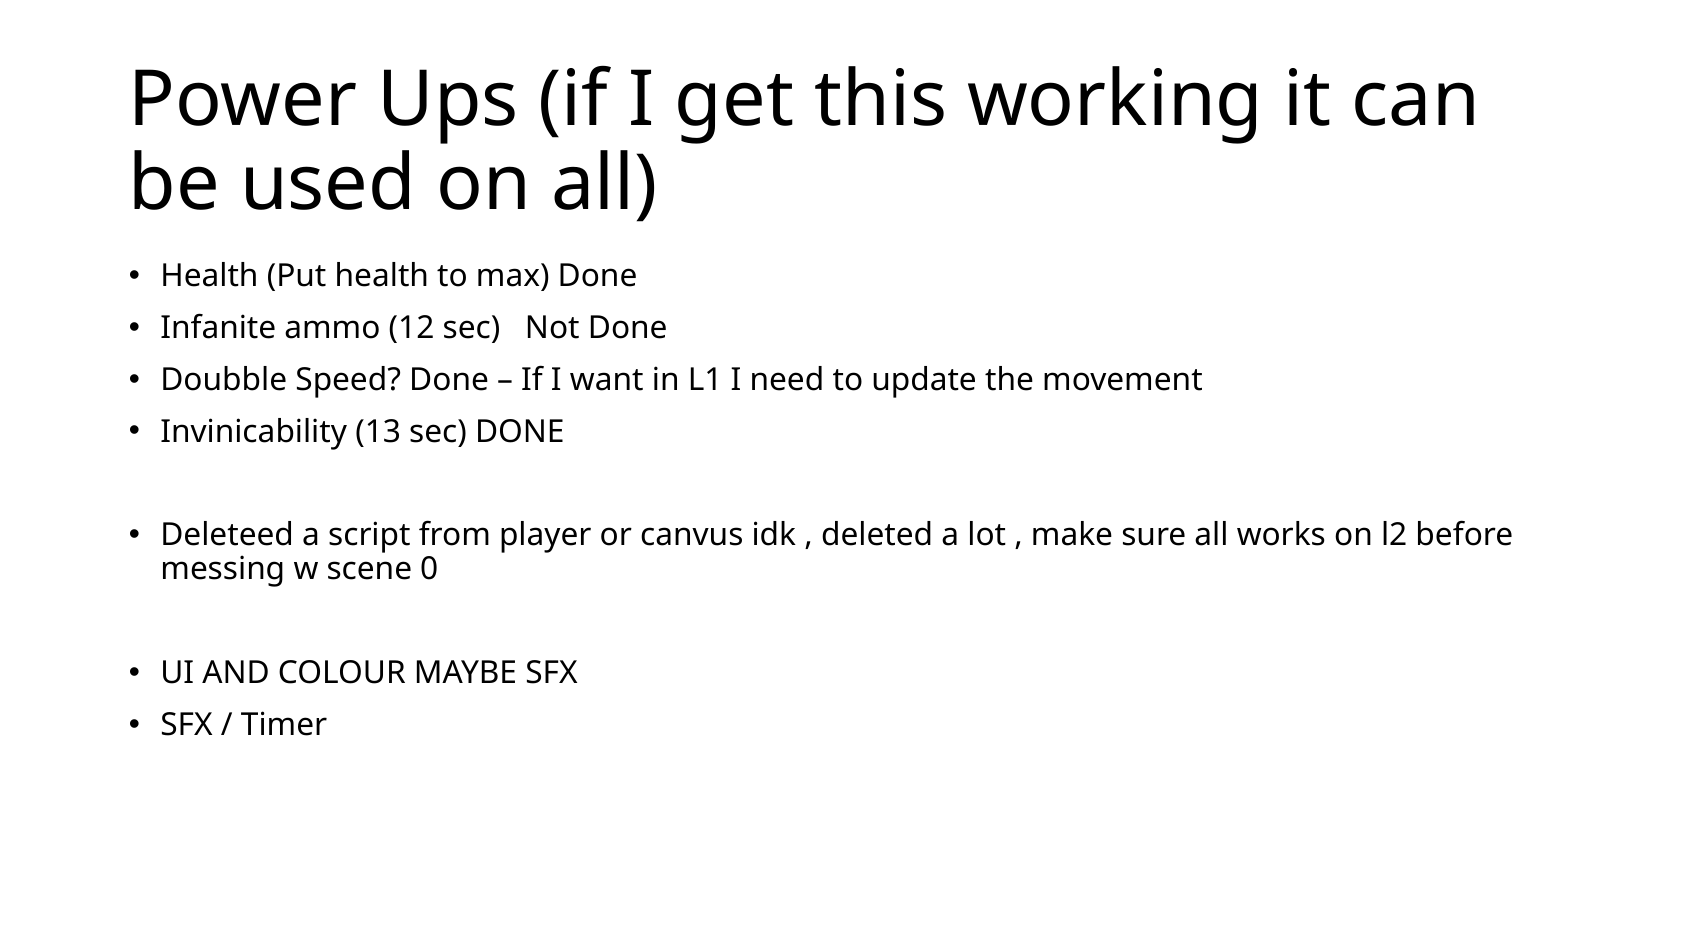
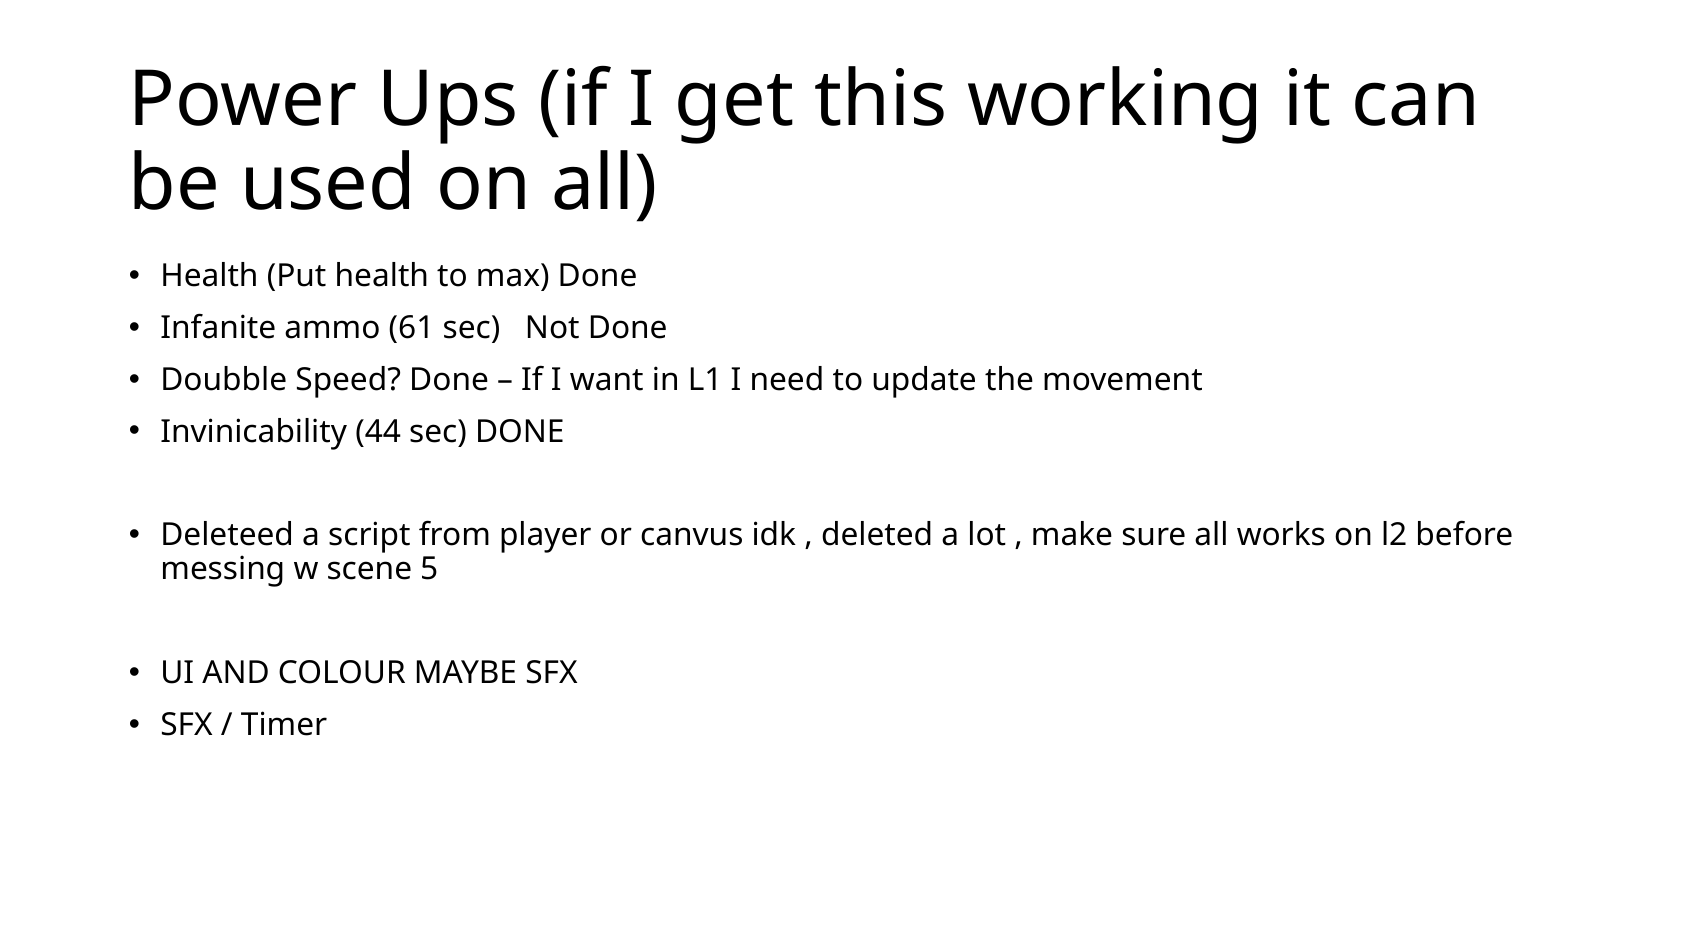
12: 12 -> 61 (412, 328)
13: 13 -> 44 (378, 432)
0: 0 -> 5 (429, 569)
